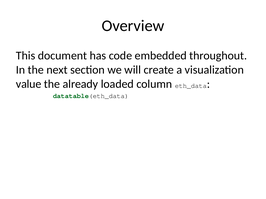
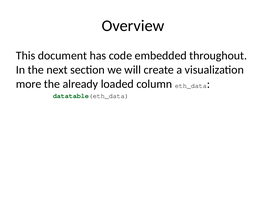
value: value -> more (29, 84)
